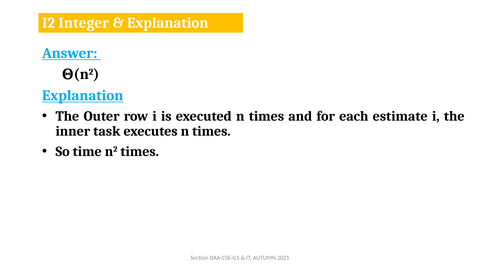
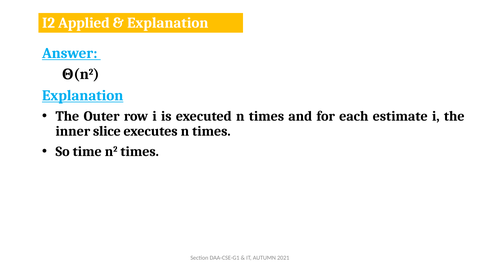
Integer: Integer -> Applied (84, 23)
task: task -> slice (107, 131)
